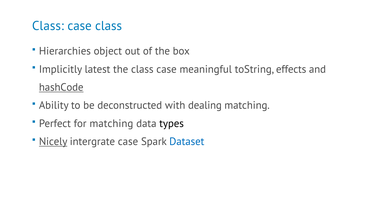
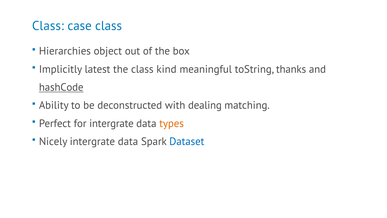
the class case: case -> kind (166, 69)
effects: effects -> thanks (291, 69)
for matching: matching -> intergrate (111, 123)
types colour: black -> orange (172, 123)
Nicely underline: present -> none (53, 141)
case: case -> data (128, 141)
